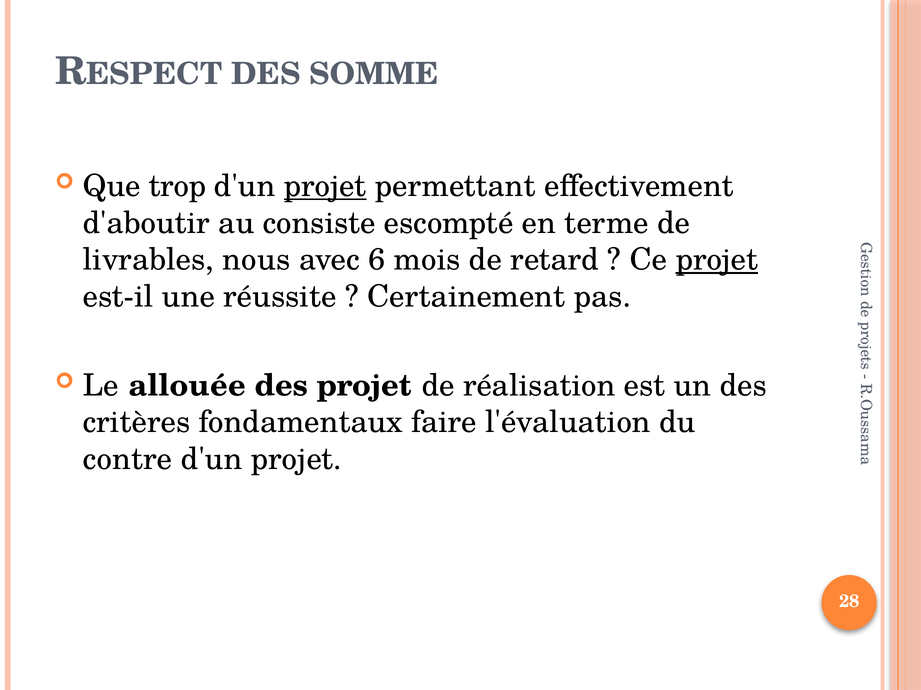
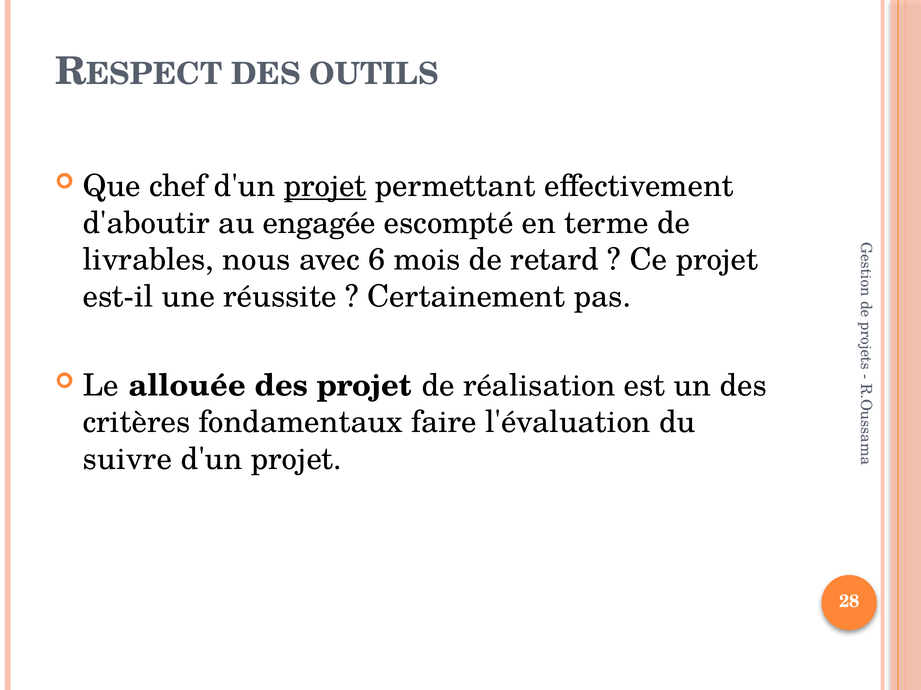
SOMME: SOMME -> OUTILS (374, 74)
trop: trop -> chef (178, 186)
consiste: consiste -> engagée (319, 223)
projet underline: present -> none (717, 260)
contre: contre -> suivre (127, 460)
